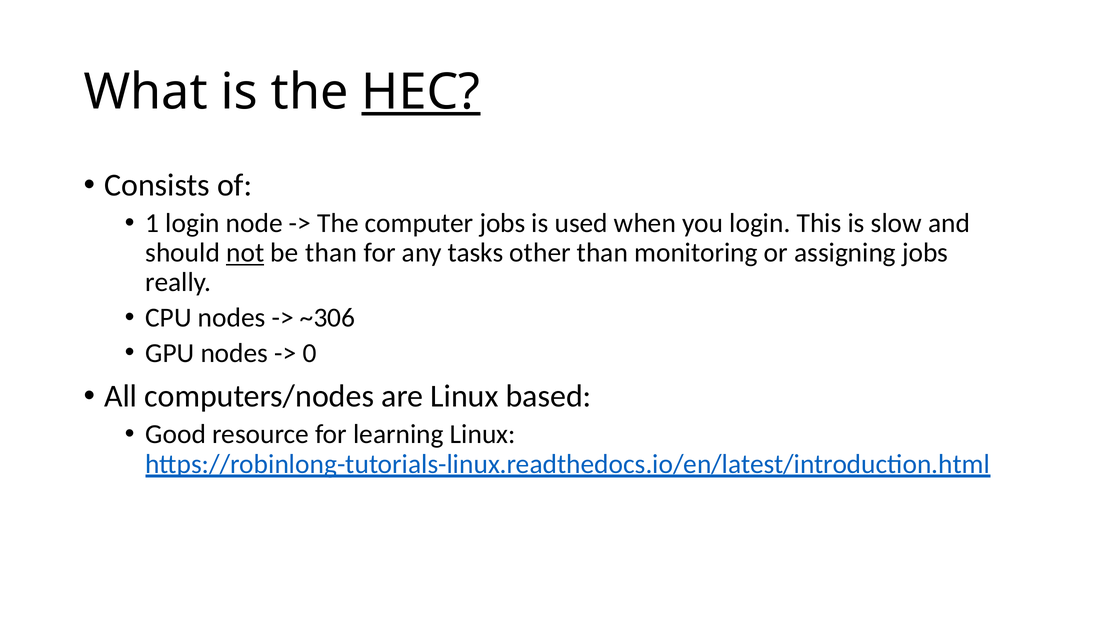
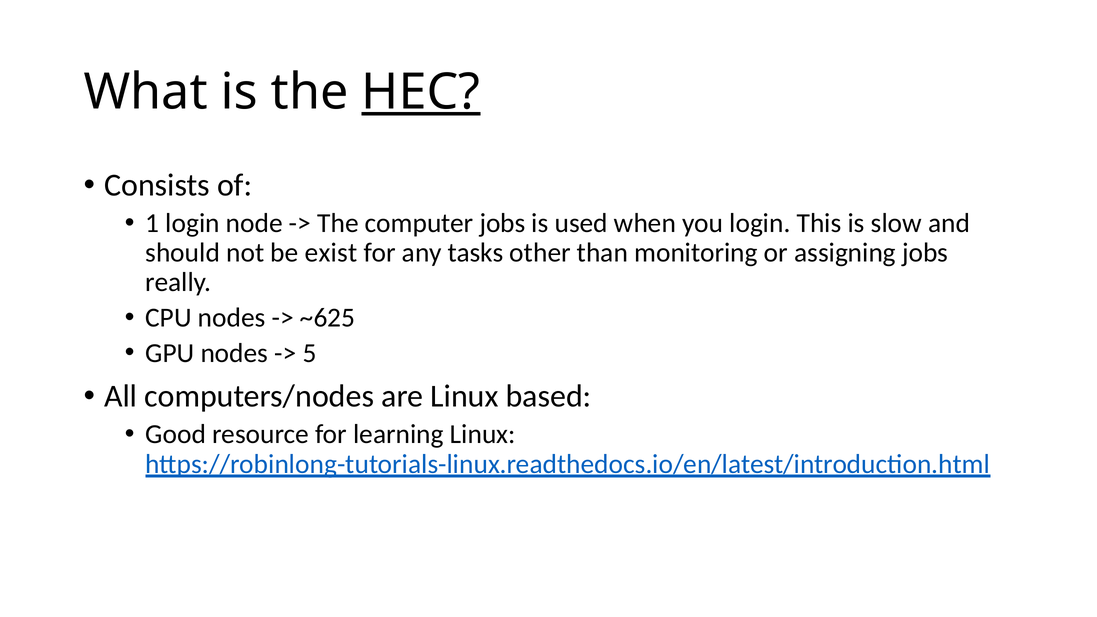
not underline: present -> none (245, 253)
be than: than -> exist (331, 253)
~306: ~306 -> ~625 (328, 318)
0: 0 -> 5 (310, 353)
